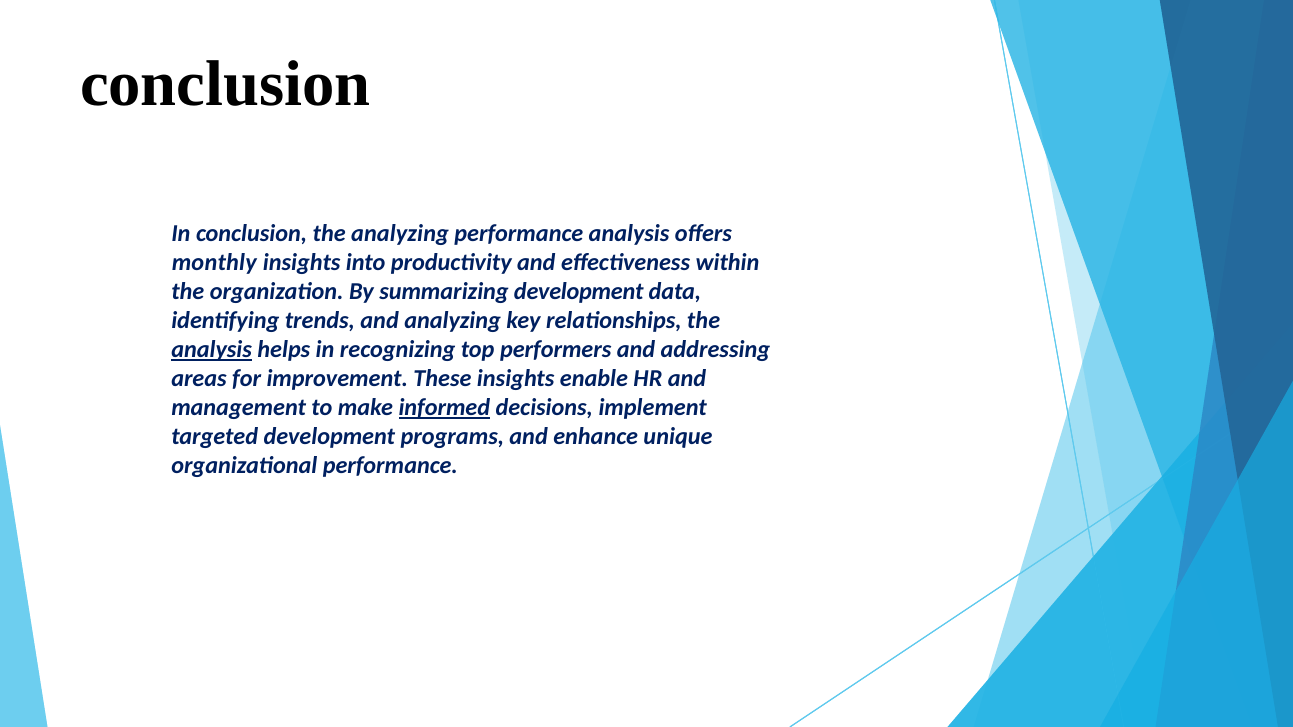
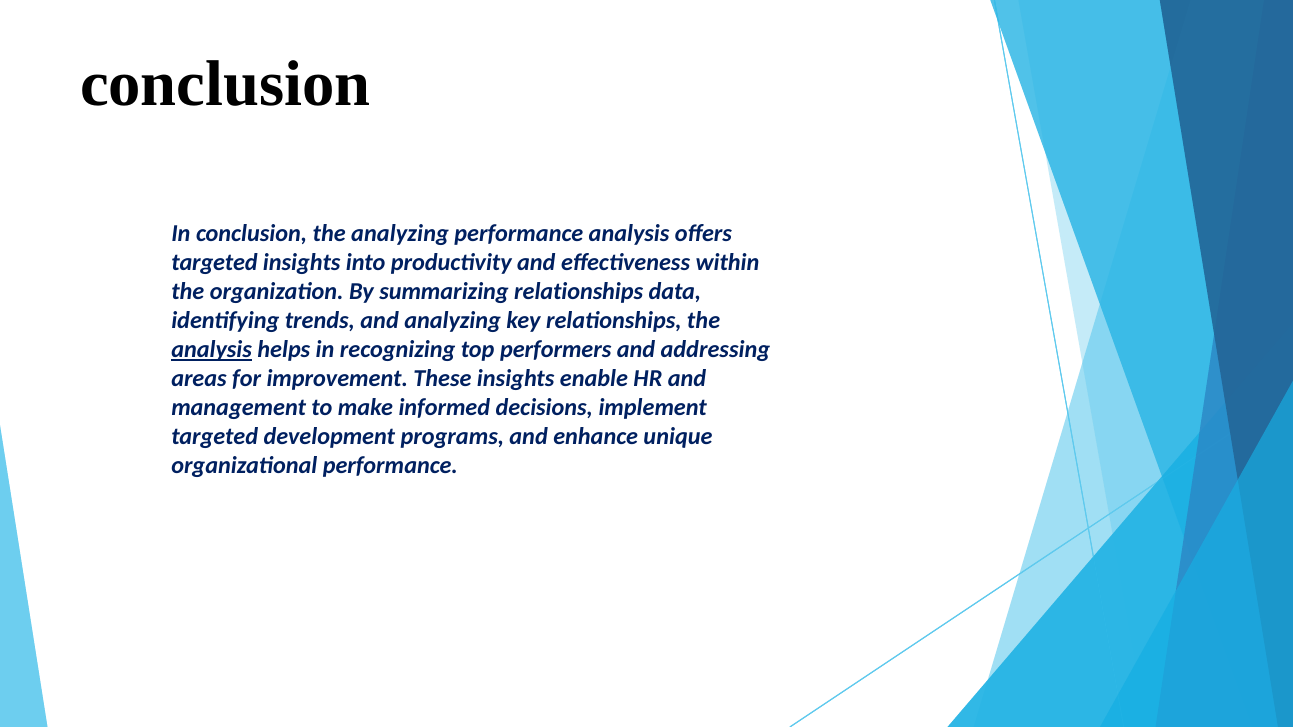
monthly: monthly -> targeted (214, 262)
summarizing development: development -> relationships (579, 291)
informed underline: present -> none (444, 408)
